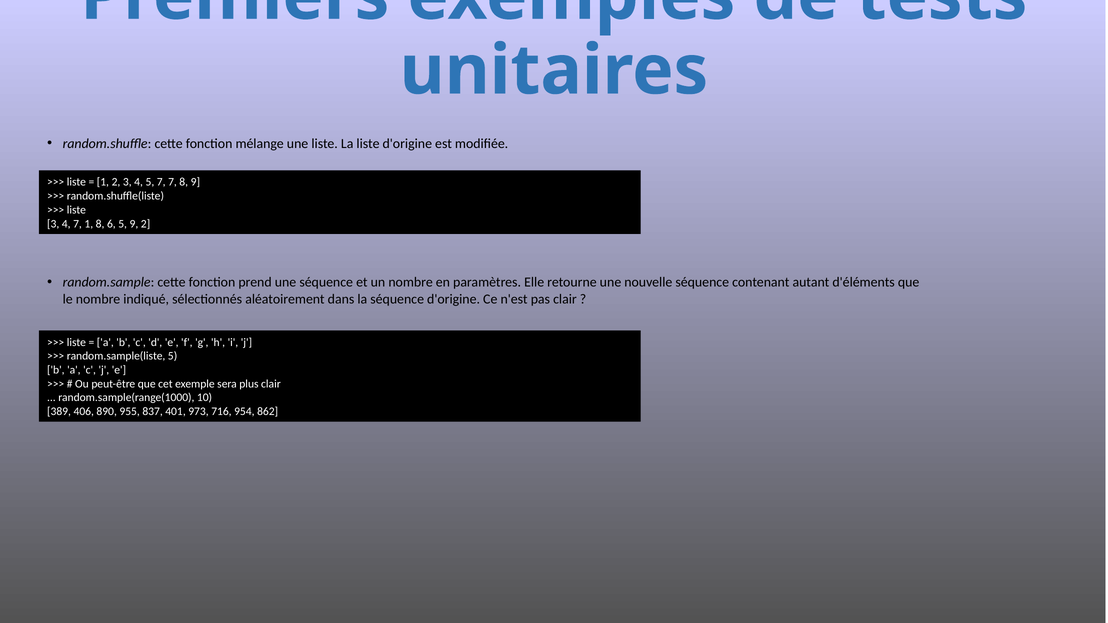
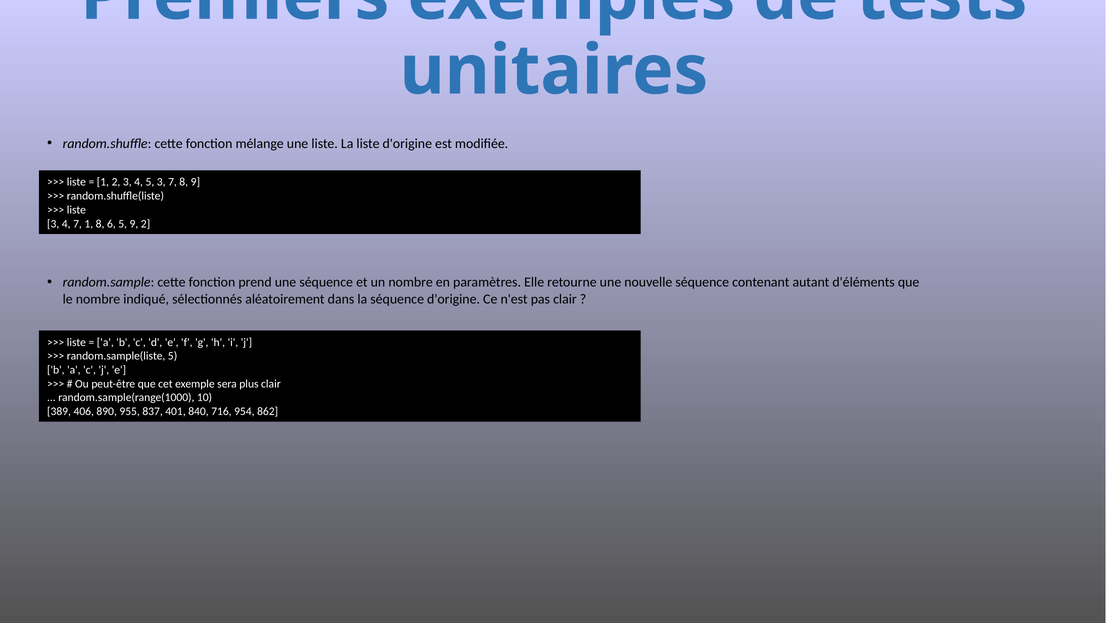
5 7: 7 -> 3 (161, 182)
973: 973 -> 840 (198, 412)
